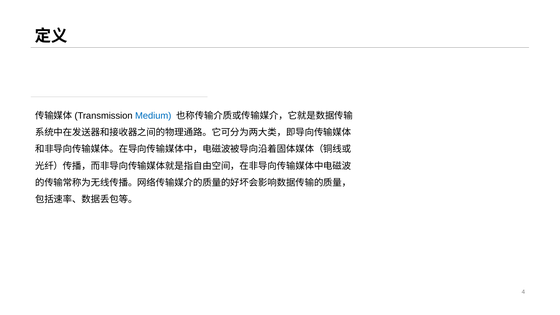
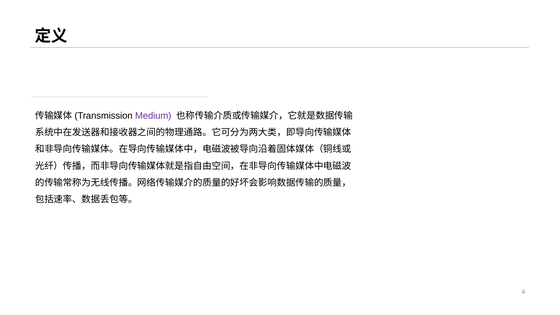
Medium colour: blue -> purple (153, 116)
